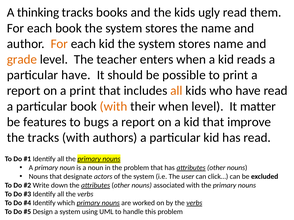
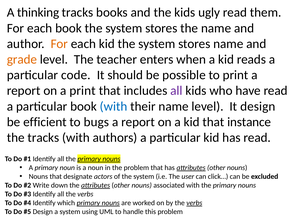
particular have: have -> code (76, 75)
all colour: orange -> purple (176, 91)
with colour: orange -> blue (114, 107)
their when: when -> name (174, 107)
It matter: matter -> design (258, 107)
features: features -> efficient (45, 122)
improve: improve -> instance (249, 122)
